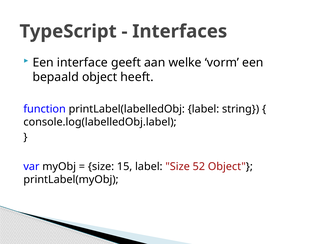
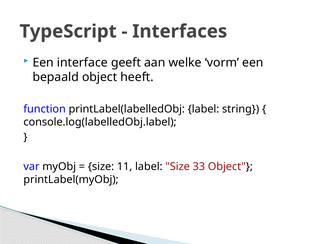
15: 15 -> 11 (125, 167)
52: 52 -> 33 (199, 167)
